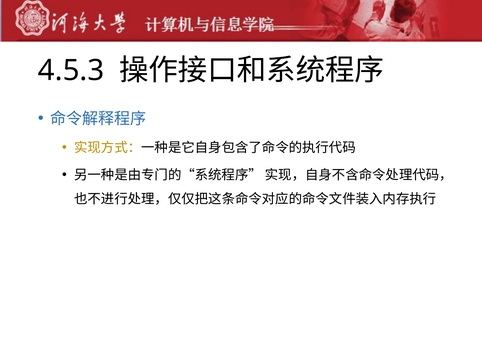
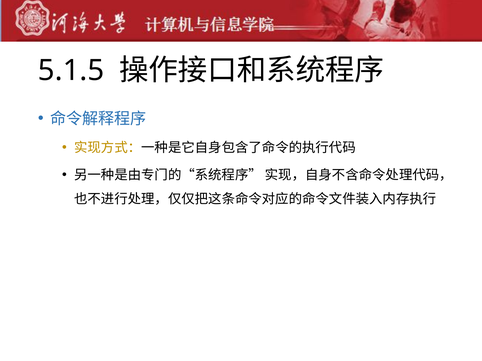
4.5.3: 4.5.3 -> 5.1.5 (71, 71)
